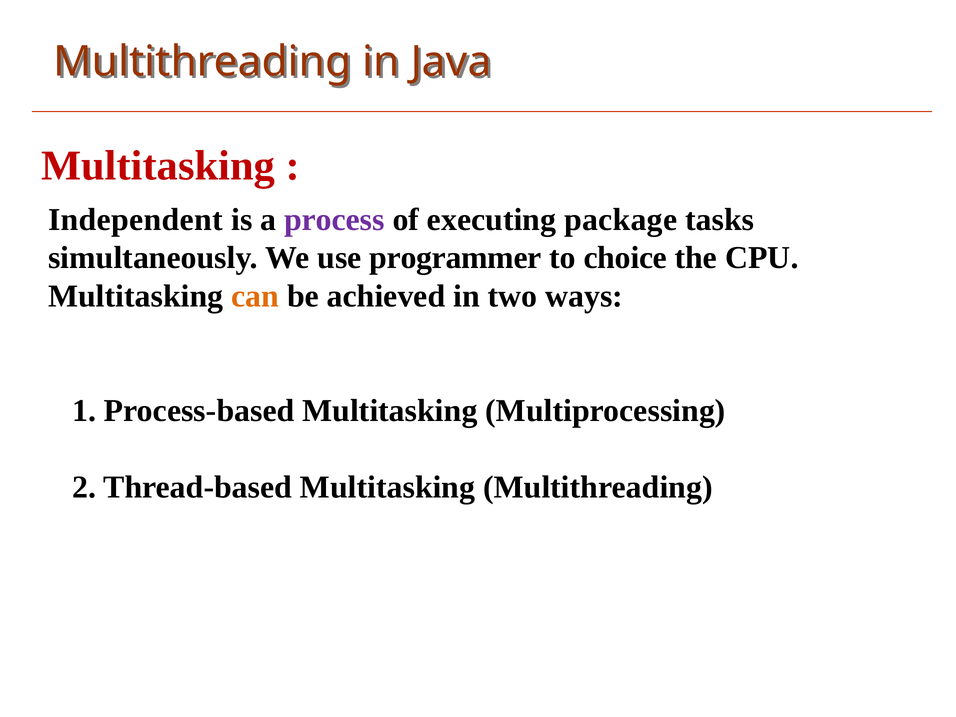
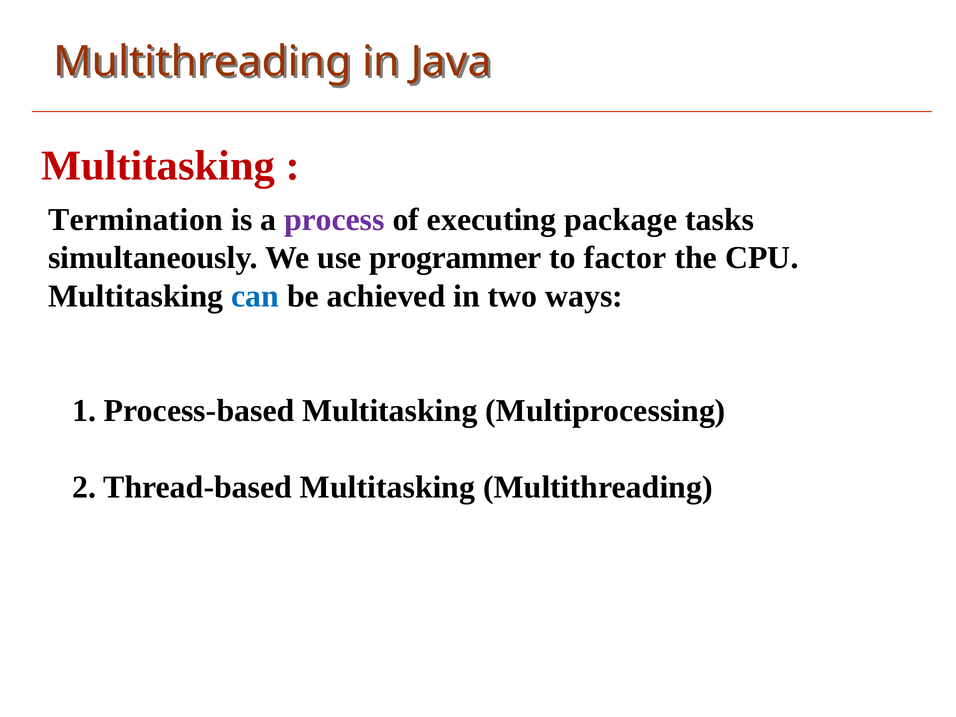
Independent: Independent -> Termination (136, 220)
choice: choice -> factor (625, 258)
can colour: orange -> blue (255, 296)
